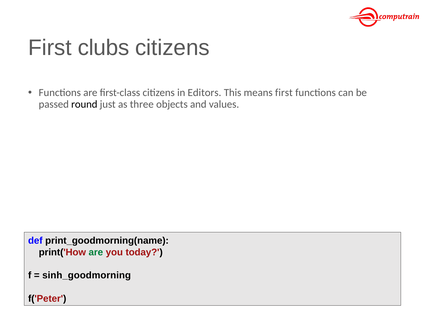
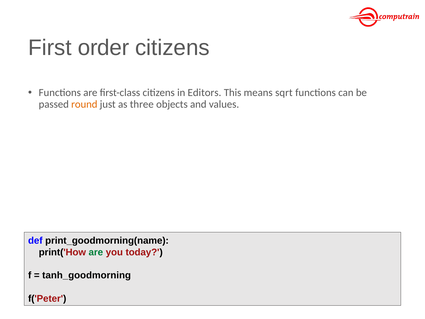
clubs: clubs -> order (103, 48)
means first: first -> sqrt (284, 92)
round colour: black -> orange (84, 104)
sinh_goodmorning: sinh_goodmorning -> tanh_goodmorning (87, 275)
